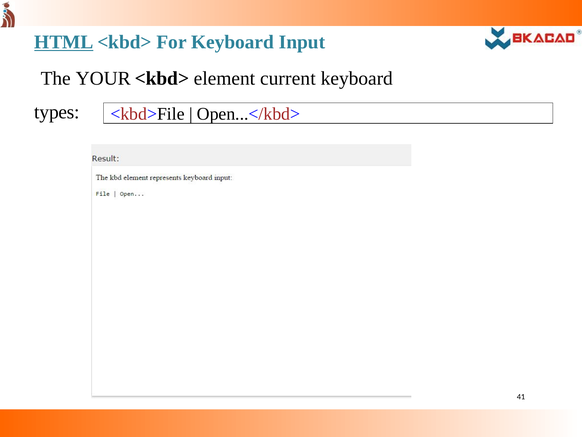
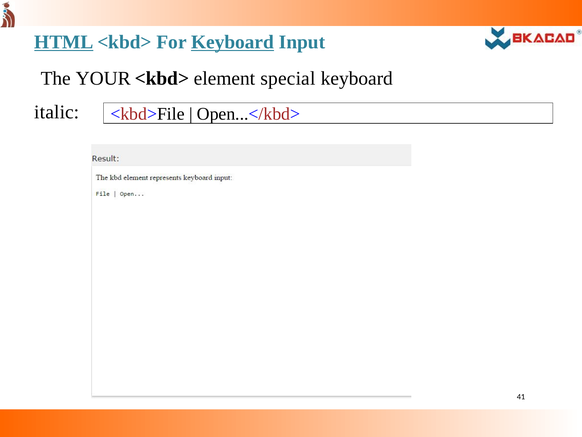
Keyboard underline: none -> present (233, 42)
current: current -> special (288, 78)
types: types -> italic (57, 112)
